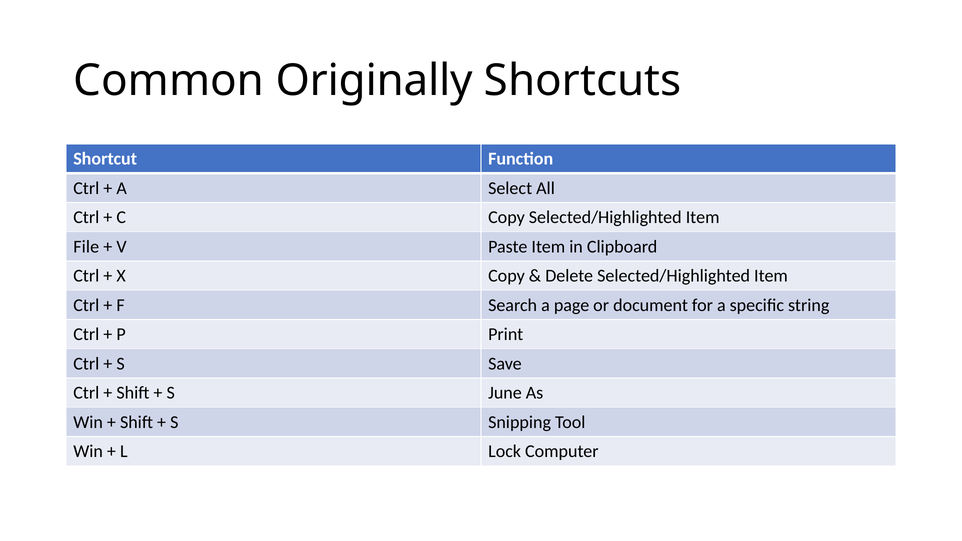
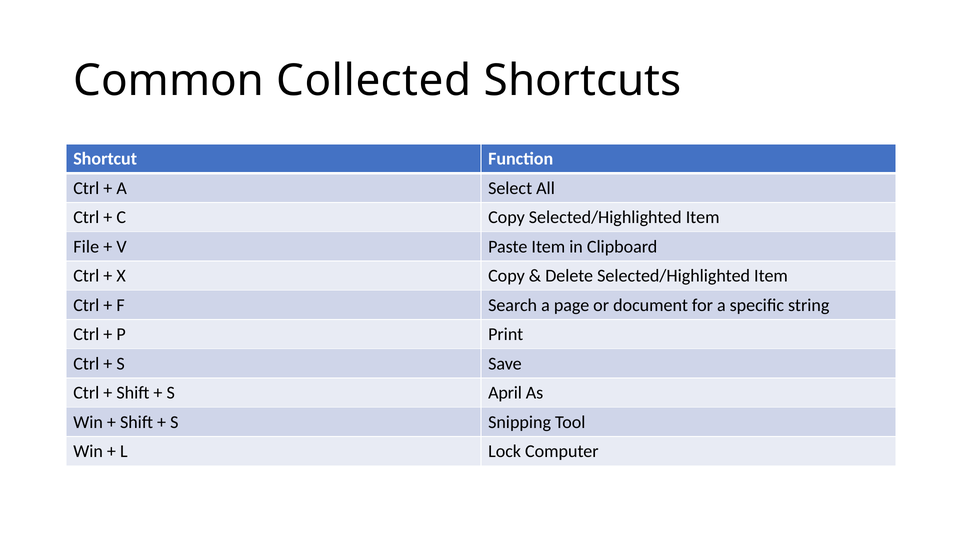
Originally: Originally -> Collected (374, 81)
June: June -> April (505, 393)
